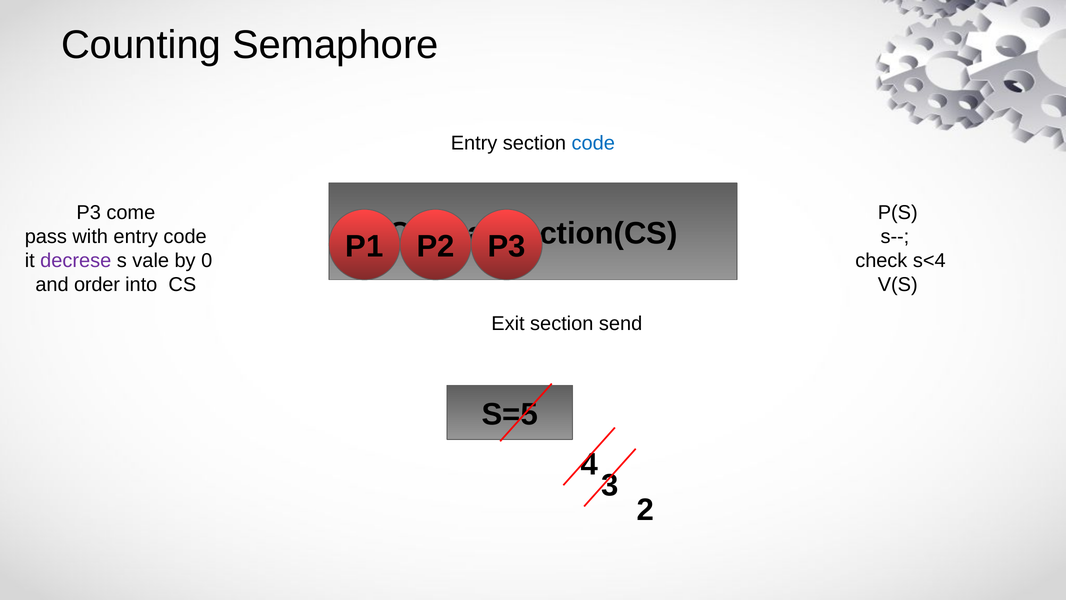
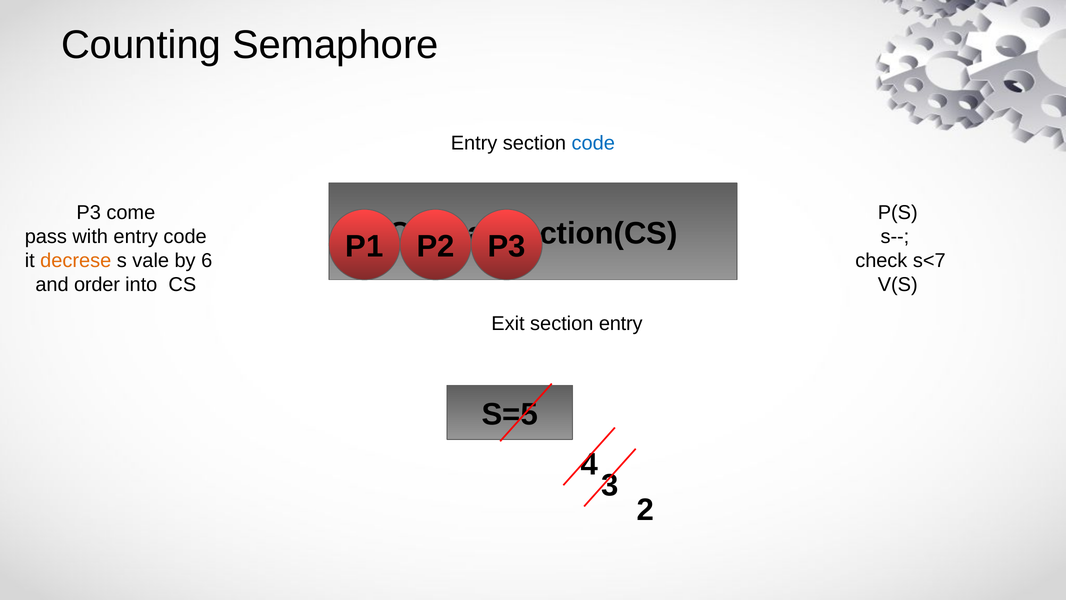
decrese colour: purple -> orange (76, 260)
0: 0 -> 6 (207, 260)
s<4: s<4 -> s<7 (929, 260)
section send: send -> entry (621, 324)
